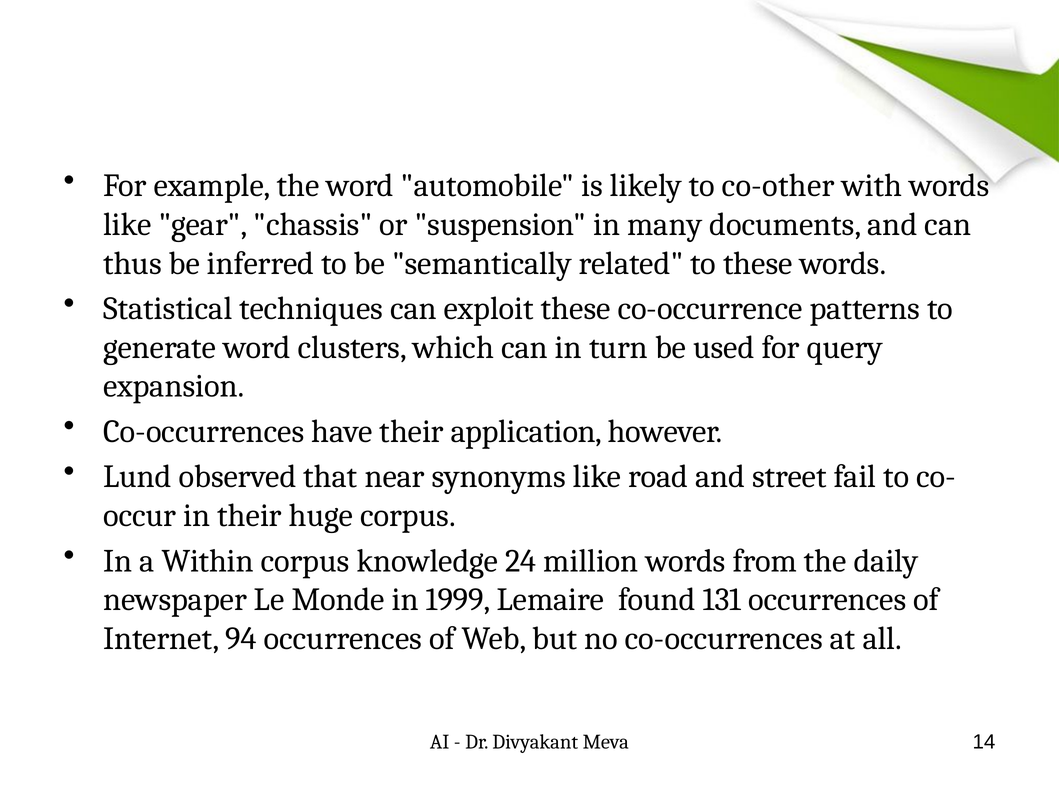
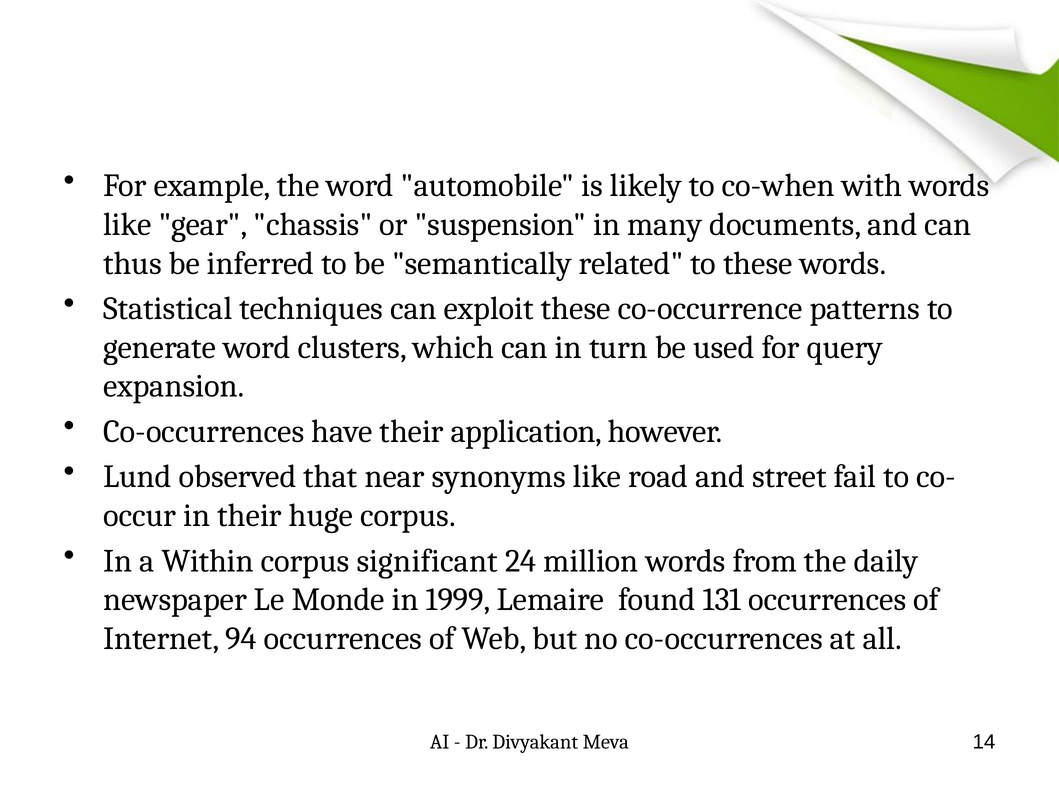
co-other: co-other -> co-when (778, 186)
knowledge: knowledge -> significant (427, 561)
